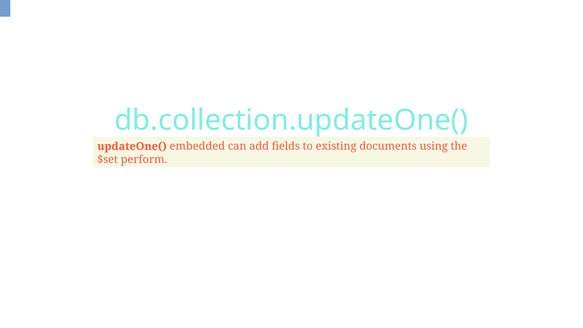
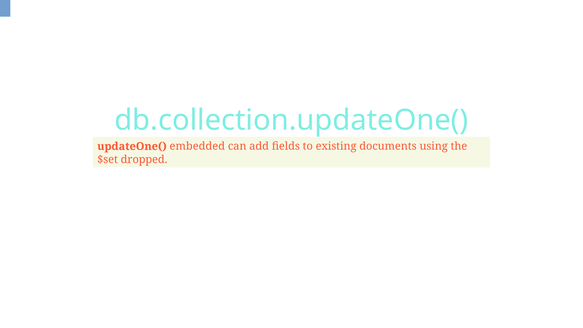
perform: perform -> dropped (144, 159)
